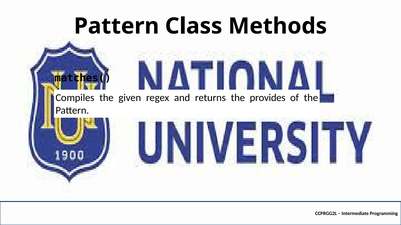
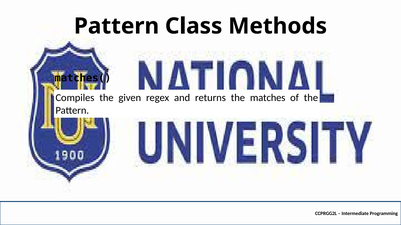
provides: provides -> matches (268, 98)
